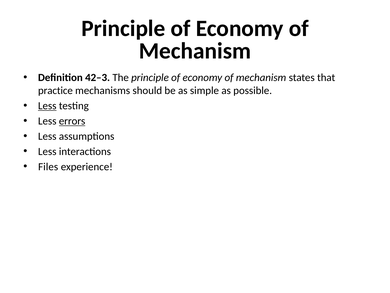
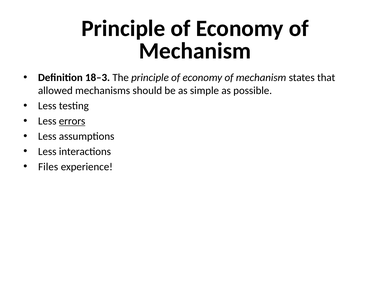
42–3: 42–3 -> 18–3 (98, 77)
practice: practice -> allowed (55, 90)
Less underline: present -> none (47, 106)
